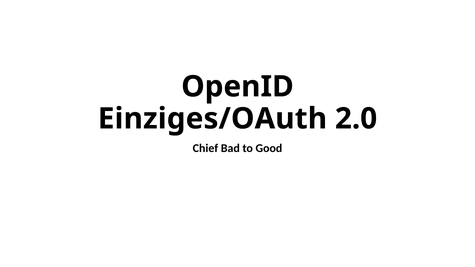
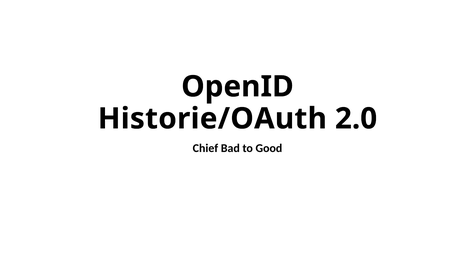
Einziges/OAuth: Einziges/OAuth -> Historie/OAuth (212, 119)
